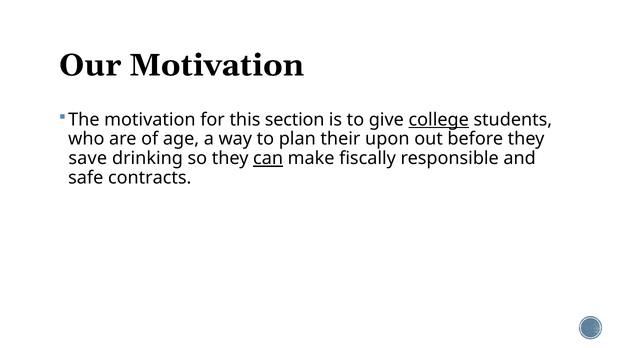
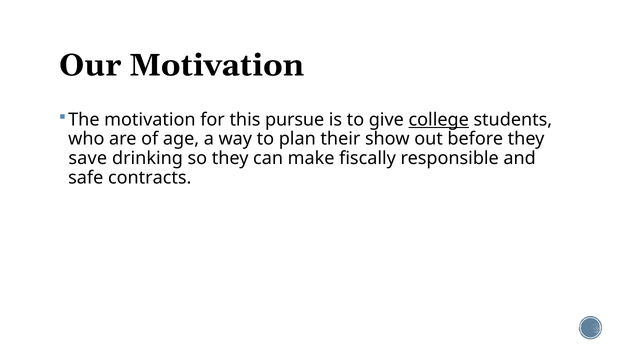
section: section -> pursue (295, 120)
upon: upon -> show (387, 139)
can underline: present -> none (268, 159)
